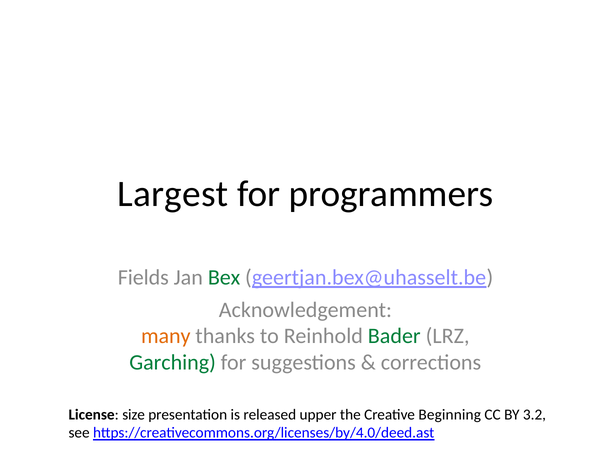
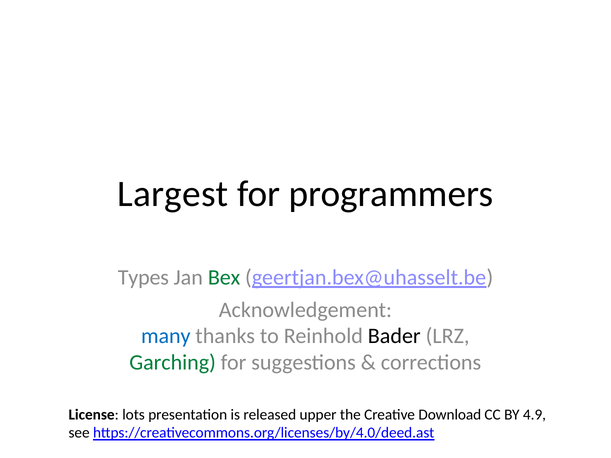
Fields: Fields -> Types (143, 278)
many colour: orange -> blue (166, 336)
Bader colour: green -> black (394, 336)
size: size -> lots (134, 415)
Beginning: Beginning -> Download (450, 415)
3.2: 3.2 -> 4.9 (534, 415)
